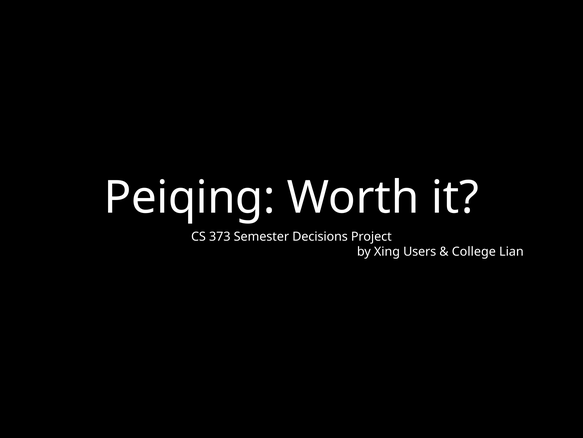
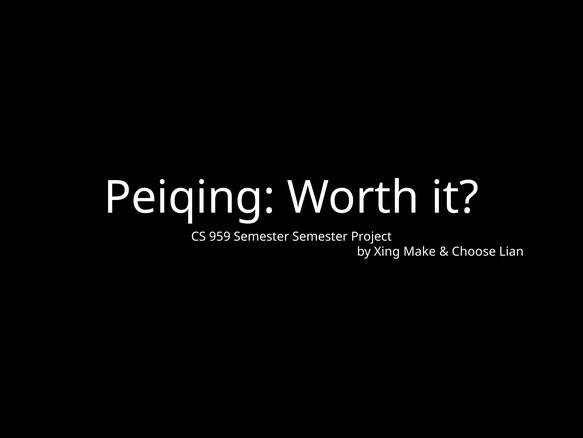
373: 373 -> 959 (220, 236)
Semester Decisions: Decisions -> Semester (320, 236)
Users: Users -> Make (420, 251)
College: College -> Choose (474, 251)
